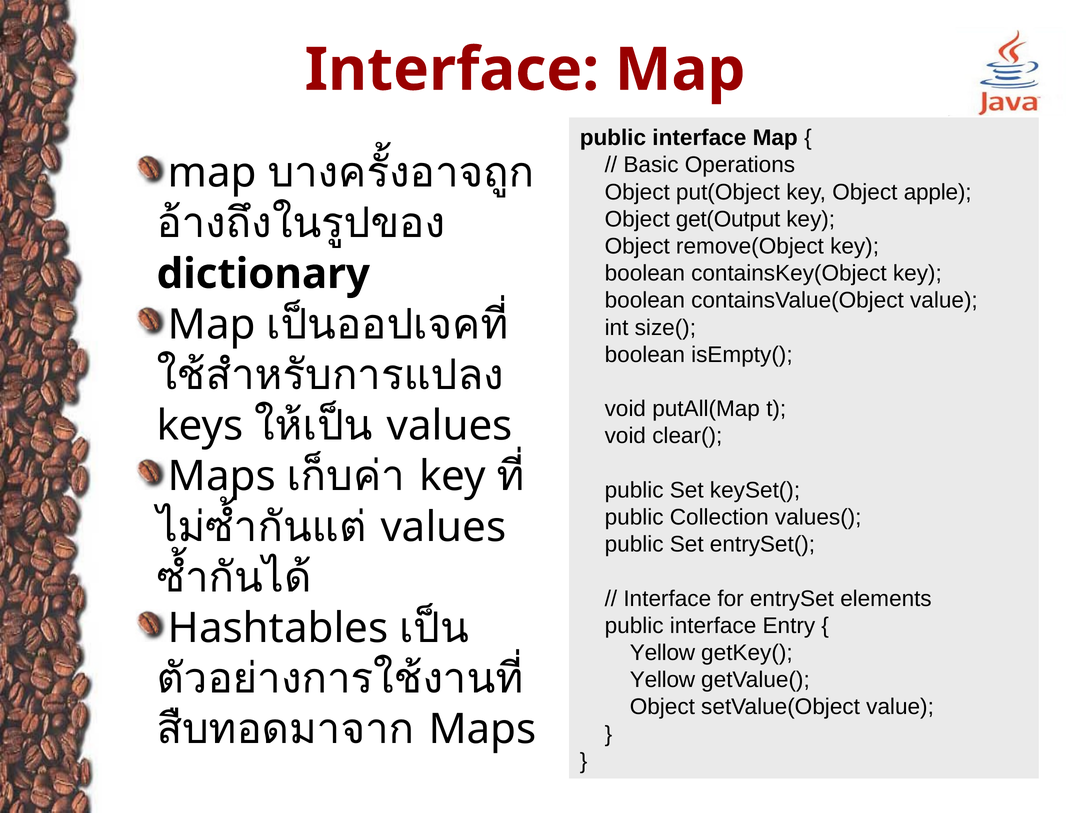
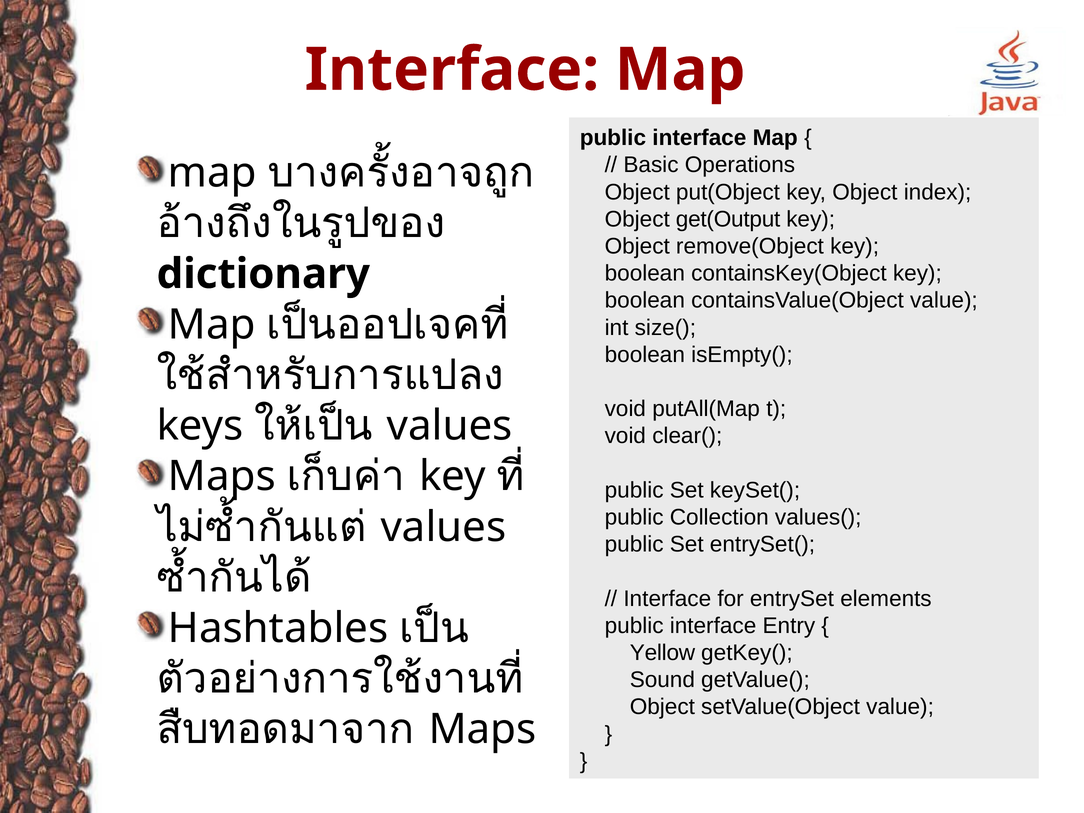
apple: apple -> index (938, 192)
Yellow: Yellow -> Sound (662, 680)
